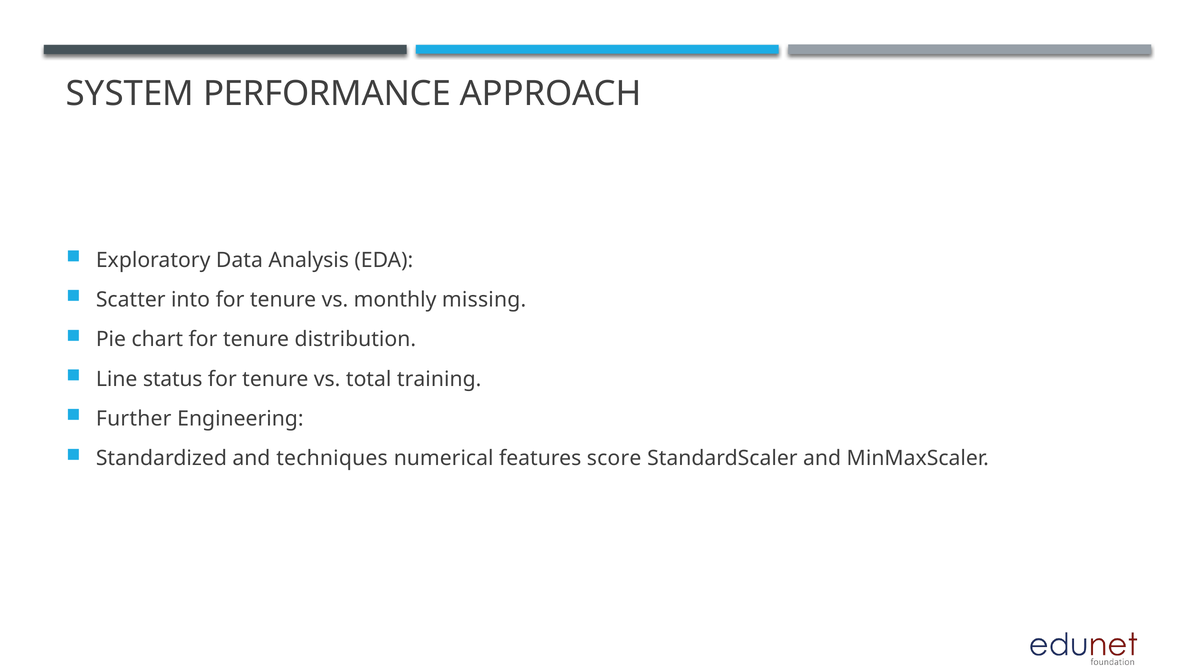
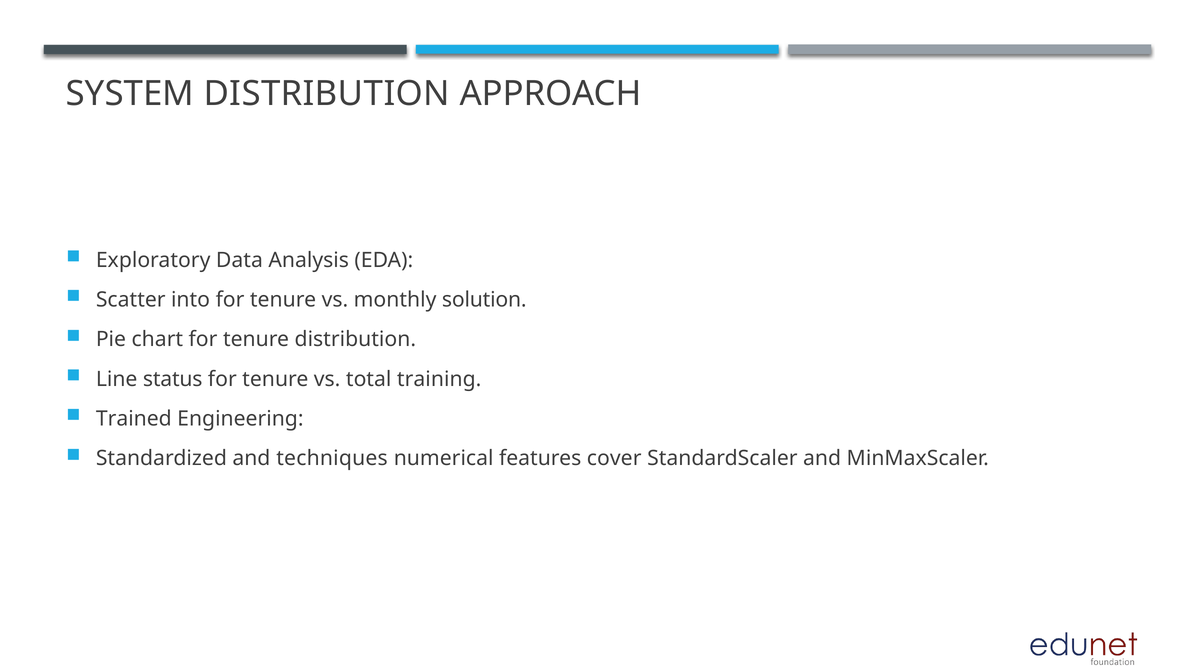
SYSTEM PERFORMANCE: PERFORMANCE -> DISTRIBUTION (327, 94)
missing: missing -> solution (484, 300)
Further: Further -> Trained (134, 419)
score: score -> cover (614, 459)
